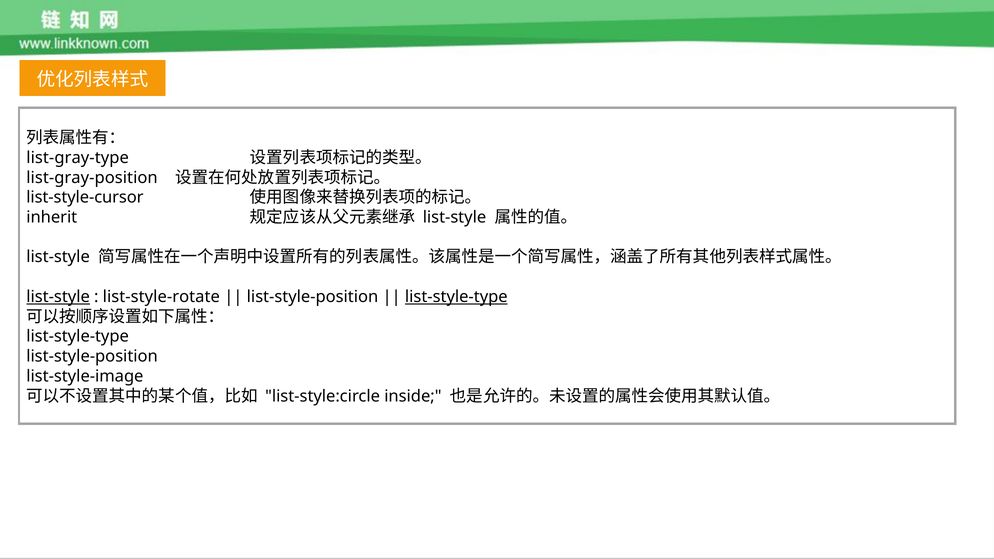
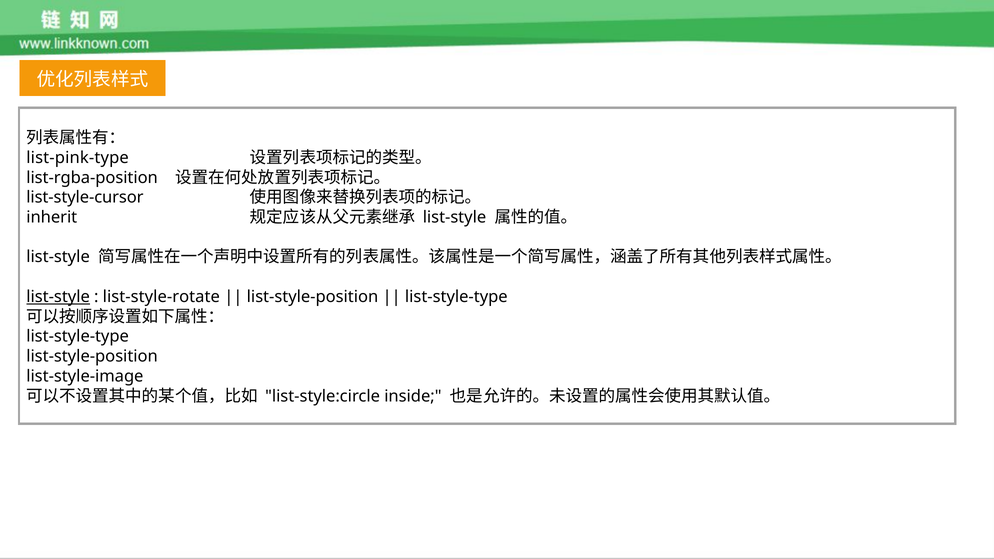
list-gray-type: list-gray-type -> list-pink-type (78, 158)
list-gray-position: list-gray-position -> list-rgba-position (92, 178)
list-style-type underline: present -> none (456, 297)
